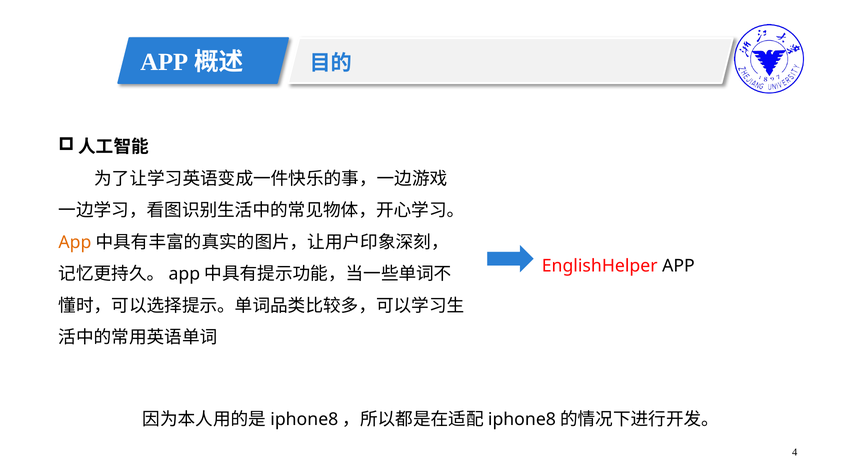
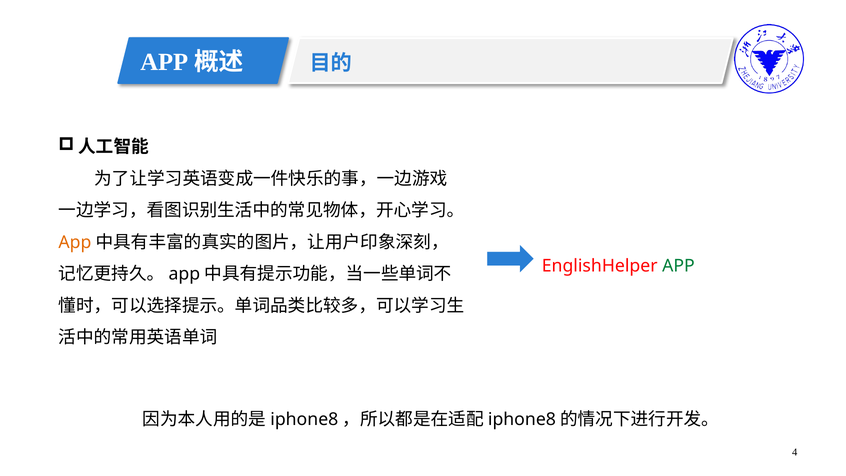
APP colour: black -> green (678, 266)
